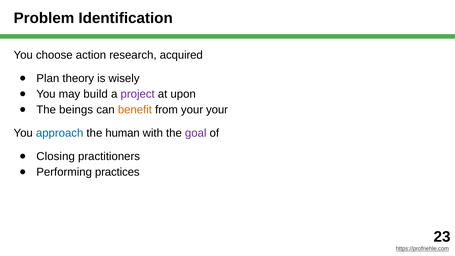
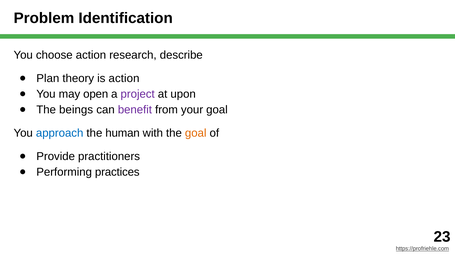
acquired: acquired -> describe (181, 55)
is wisely: wisely -> action (124, 78)
build: build -> open (96, 94)
benefit colour: orange -> purple (135, 110)
your your: your -> goal (217, 110)
goal colour: purple -> orange (196, 133)
Closing: Closing -> Provide (56, 156)
